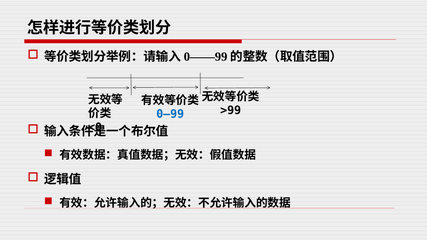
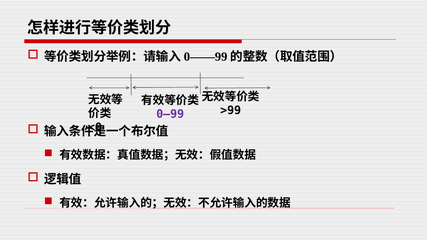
0—99 colour: blue -> purple (170, 114)
